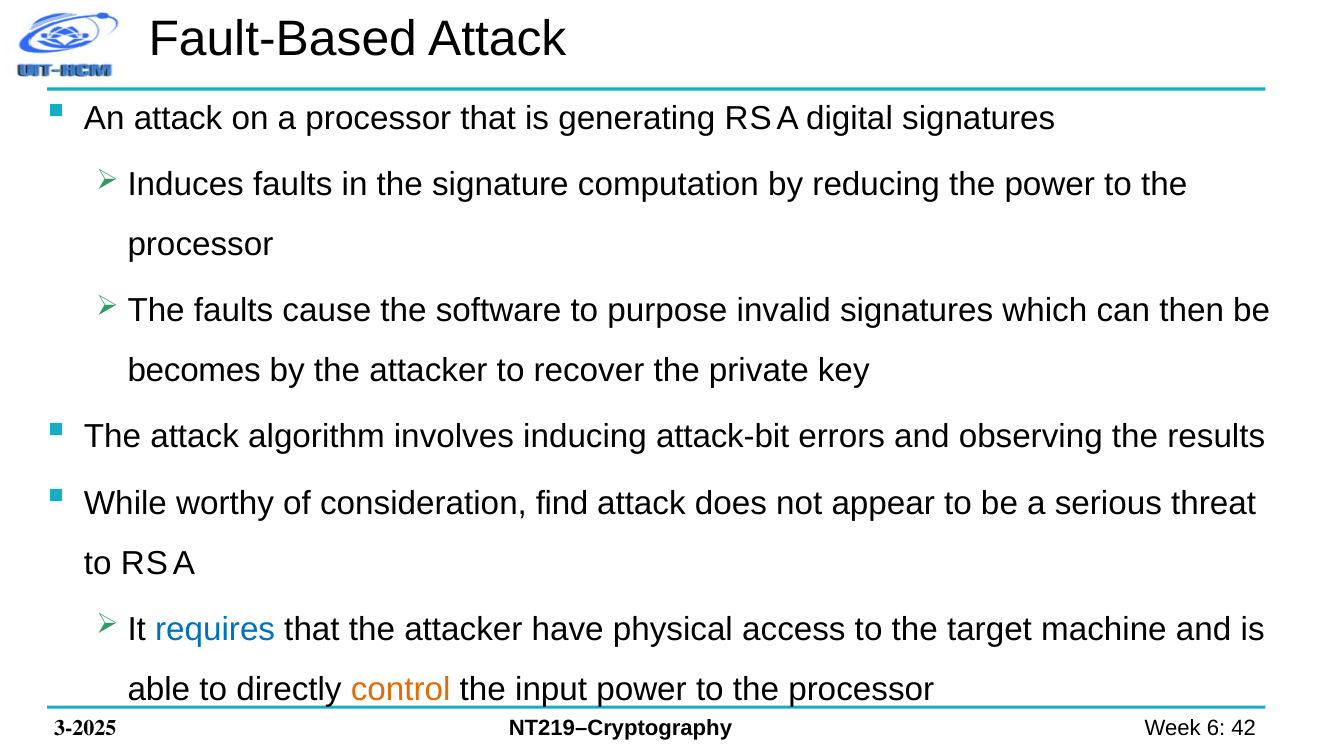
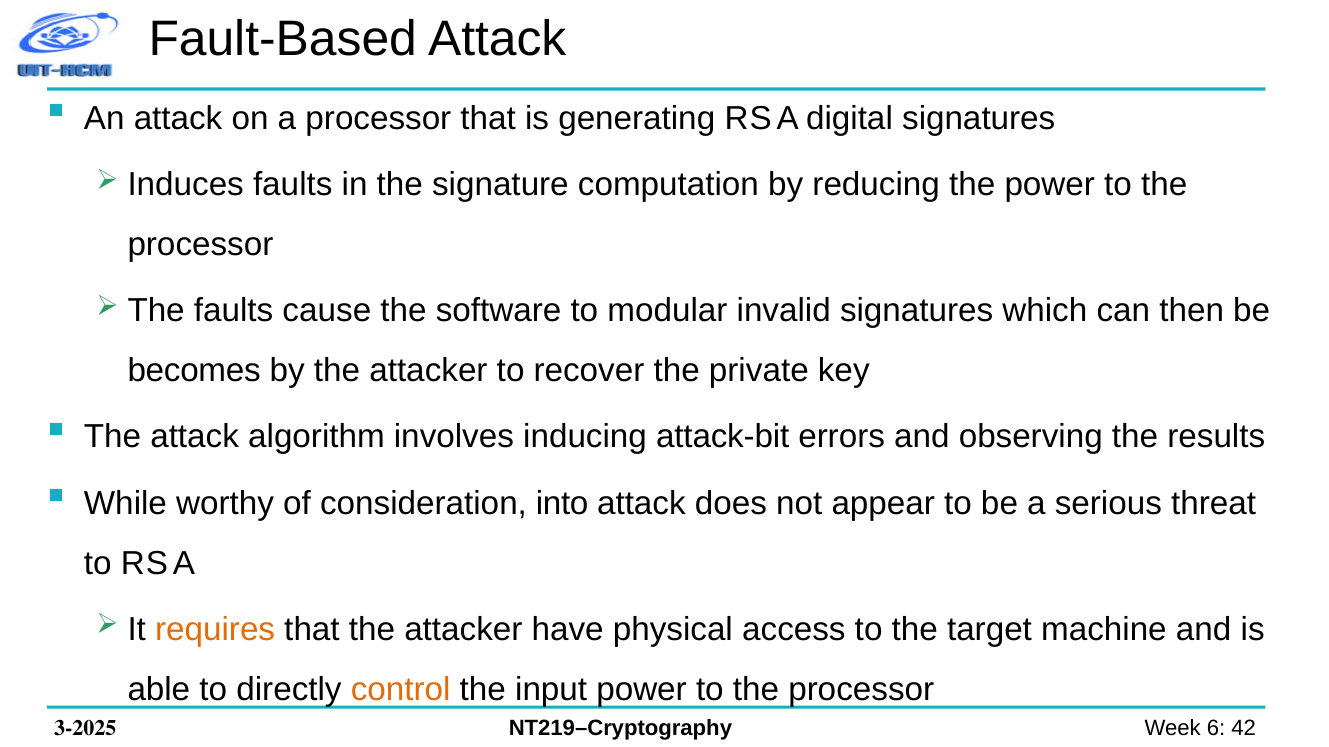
purpose: purpose -> modular (667, 311)
find: find -> into (562, 504)
requires colour: blue -> orange (215, 630)
